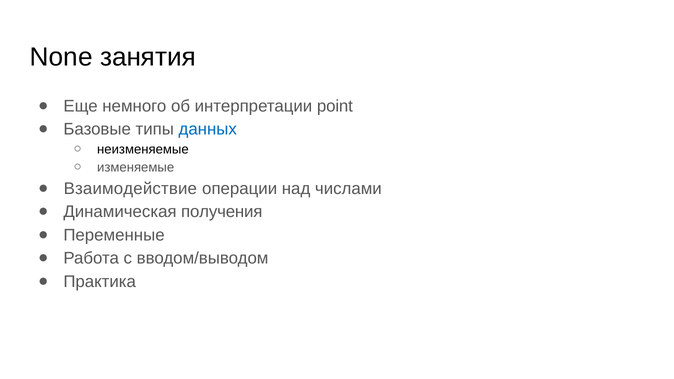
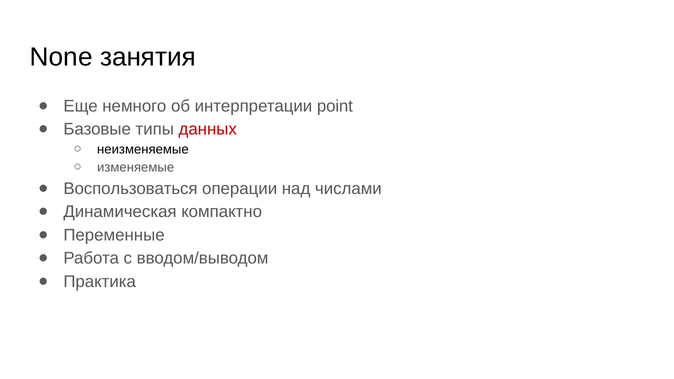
данных colour: blue -> red (208, 129)
Взаимодействие: Взаимодействие -> Воспользоваться (130, 189)
получения: получения -> компактно (222, 212)
